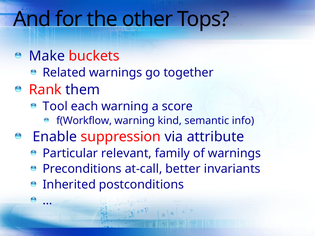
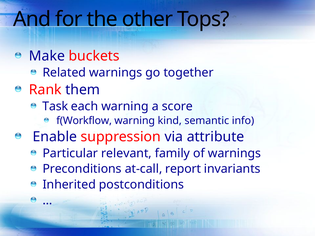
Tool: Tool -> Task (55, 106)
better: better -> report (183, 169)
